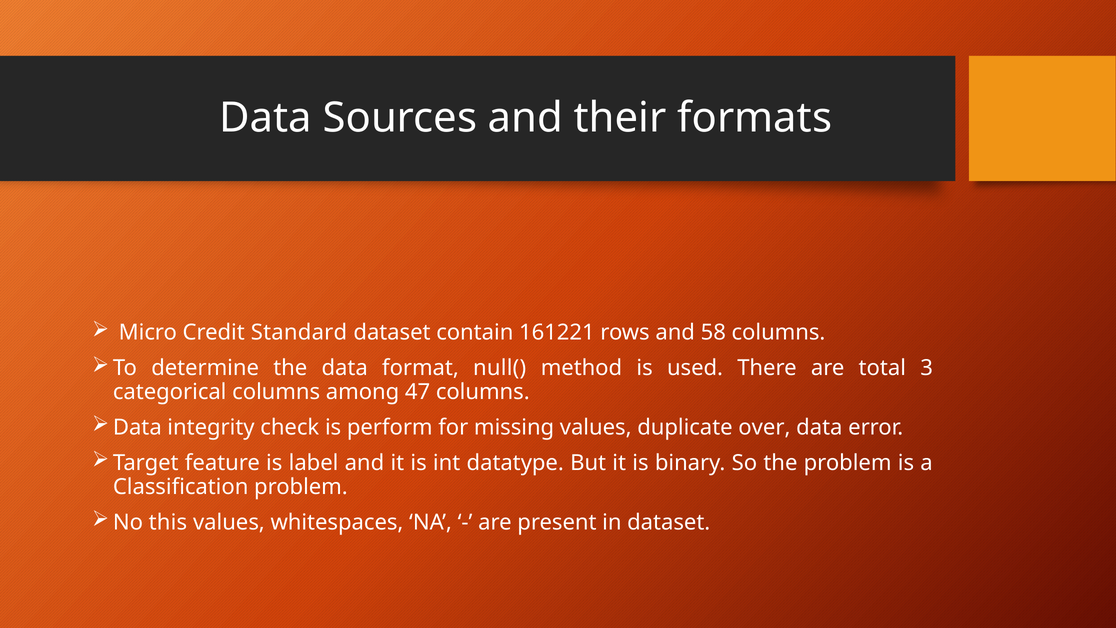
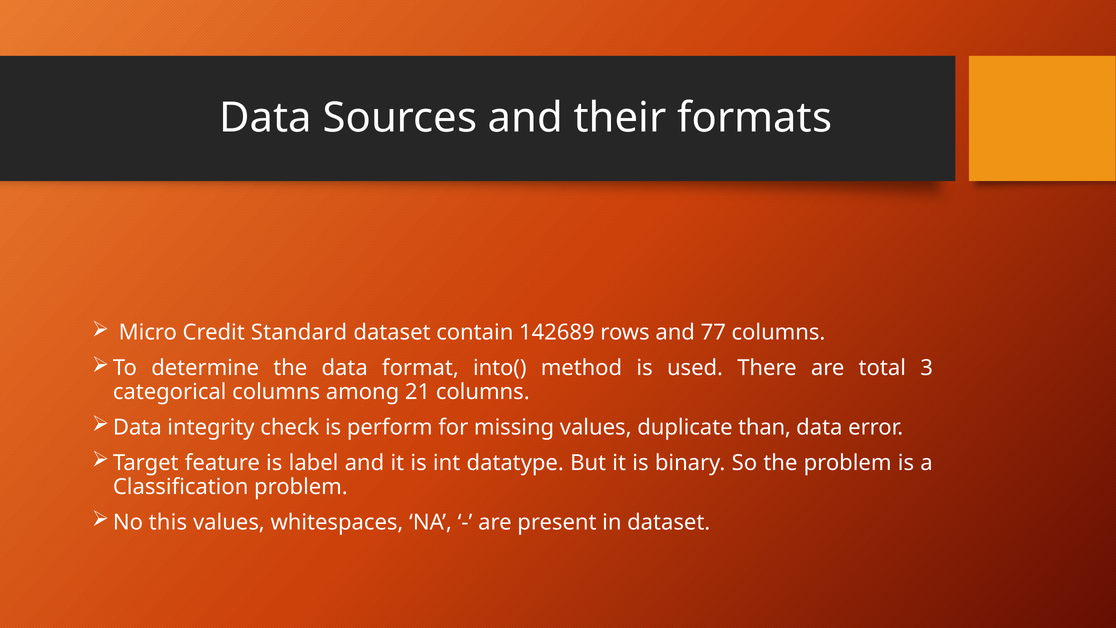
161221: 161221 -> 142689 (557, 332)
58: 58 -> 77 (713, 332)
null(: null( -> into( (500, 368)
47: 47 -> 21 (418, 392)
over: over -> than (765, 427)
